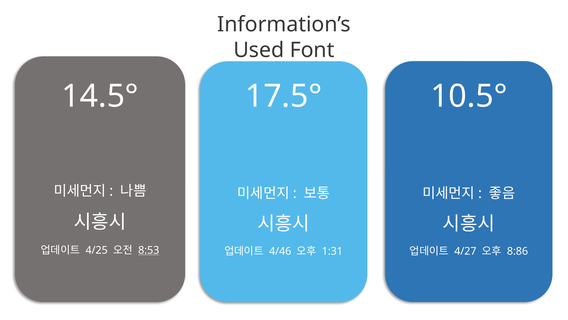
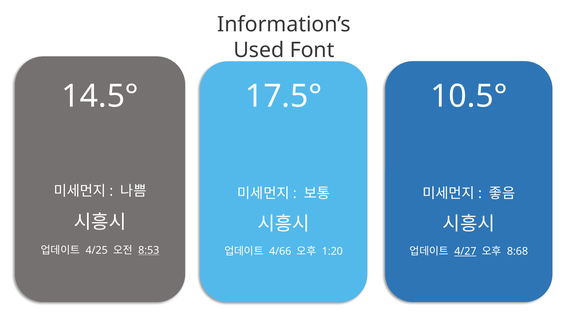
4/46: 4/46 -> 4/66 (280, 251)
1:31: 1:31 -> 1:20 (332, 251)
4/27 underline: none -> present (465, 251)
8:86: 8:86 -> 8:68 (517, 251)
